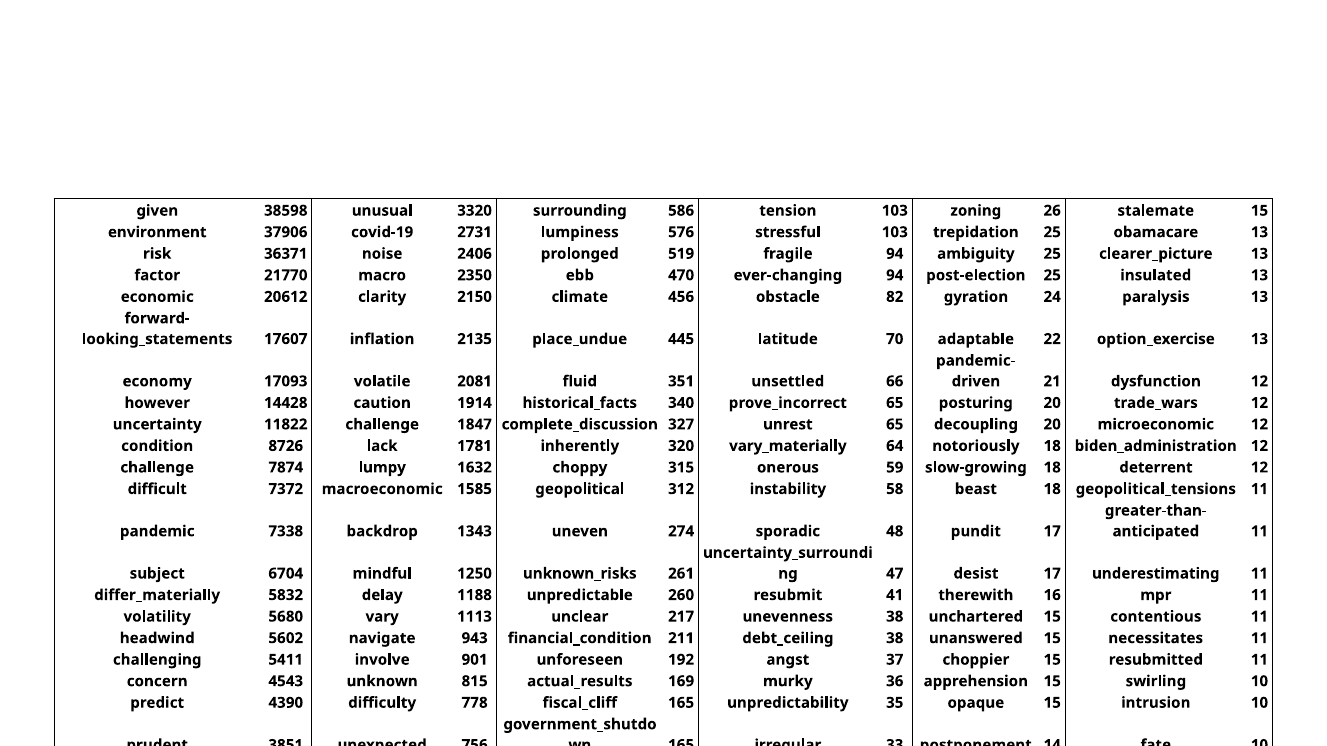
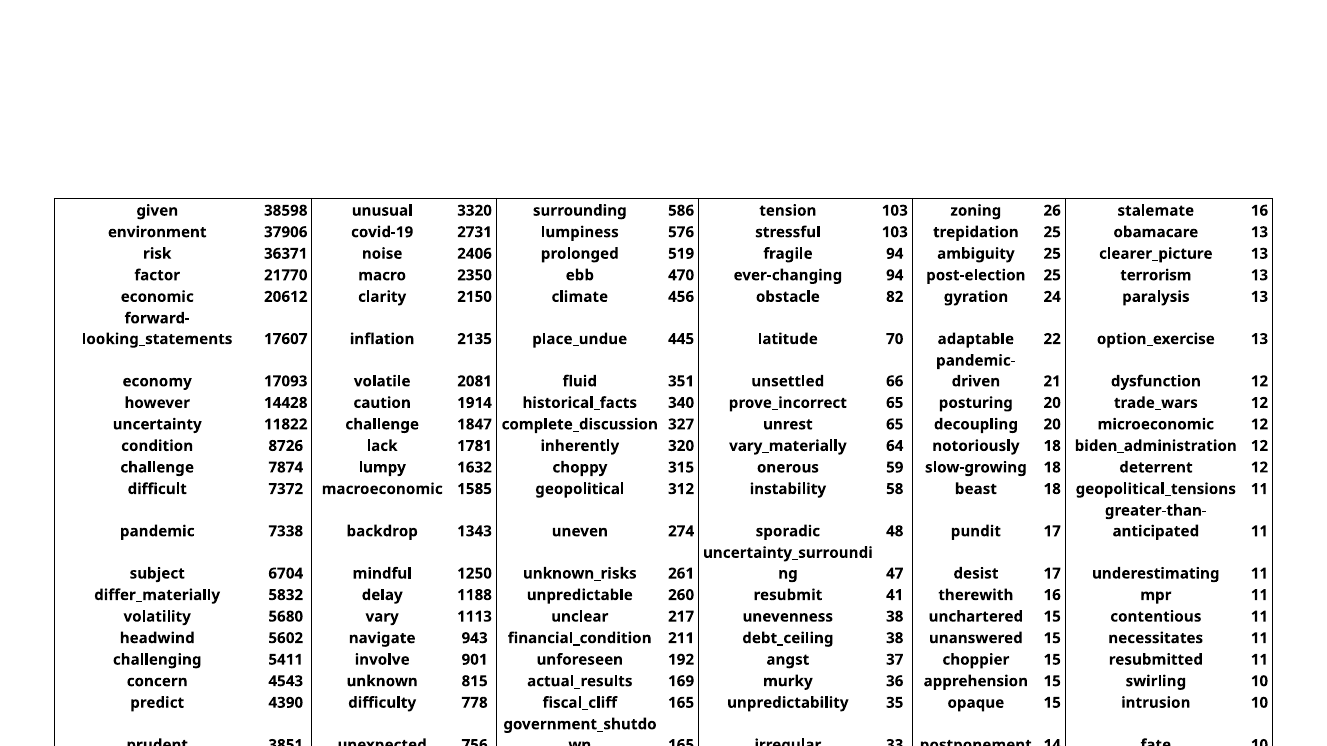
stalemate 15: 15 -> 16 (1260, 211)
insulated: insulated -> terrorism (1156, 275)
